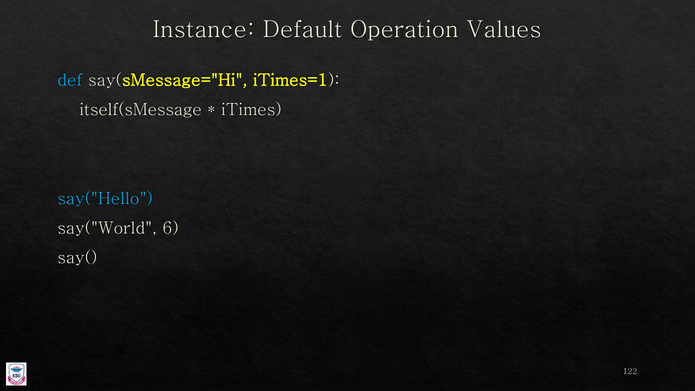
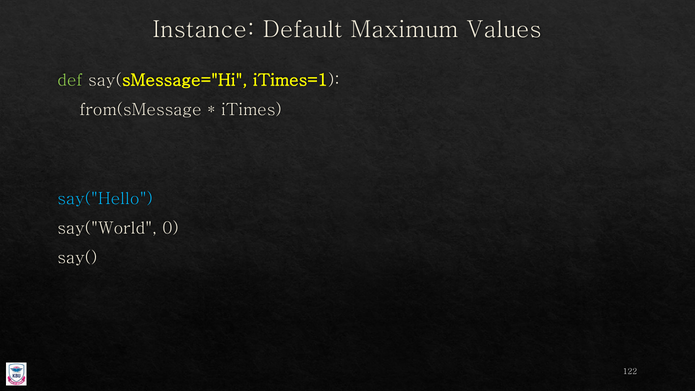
Operation: Operation -> Maximum (404, 30)
def colour: light blue -> light green (70, 80)
itself(sMessage: itself(sMessage -> from(sMessage (141, 110)
6: 6 -> 0 (171, 228)
